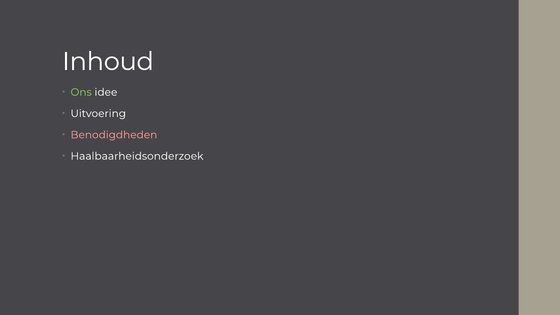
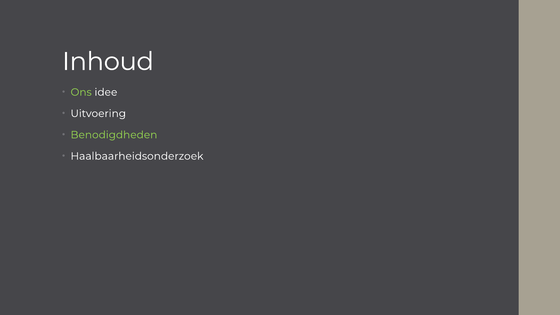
Benodigdheden colour: pink -> light green (114, 135)
